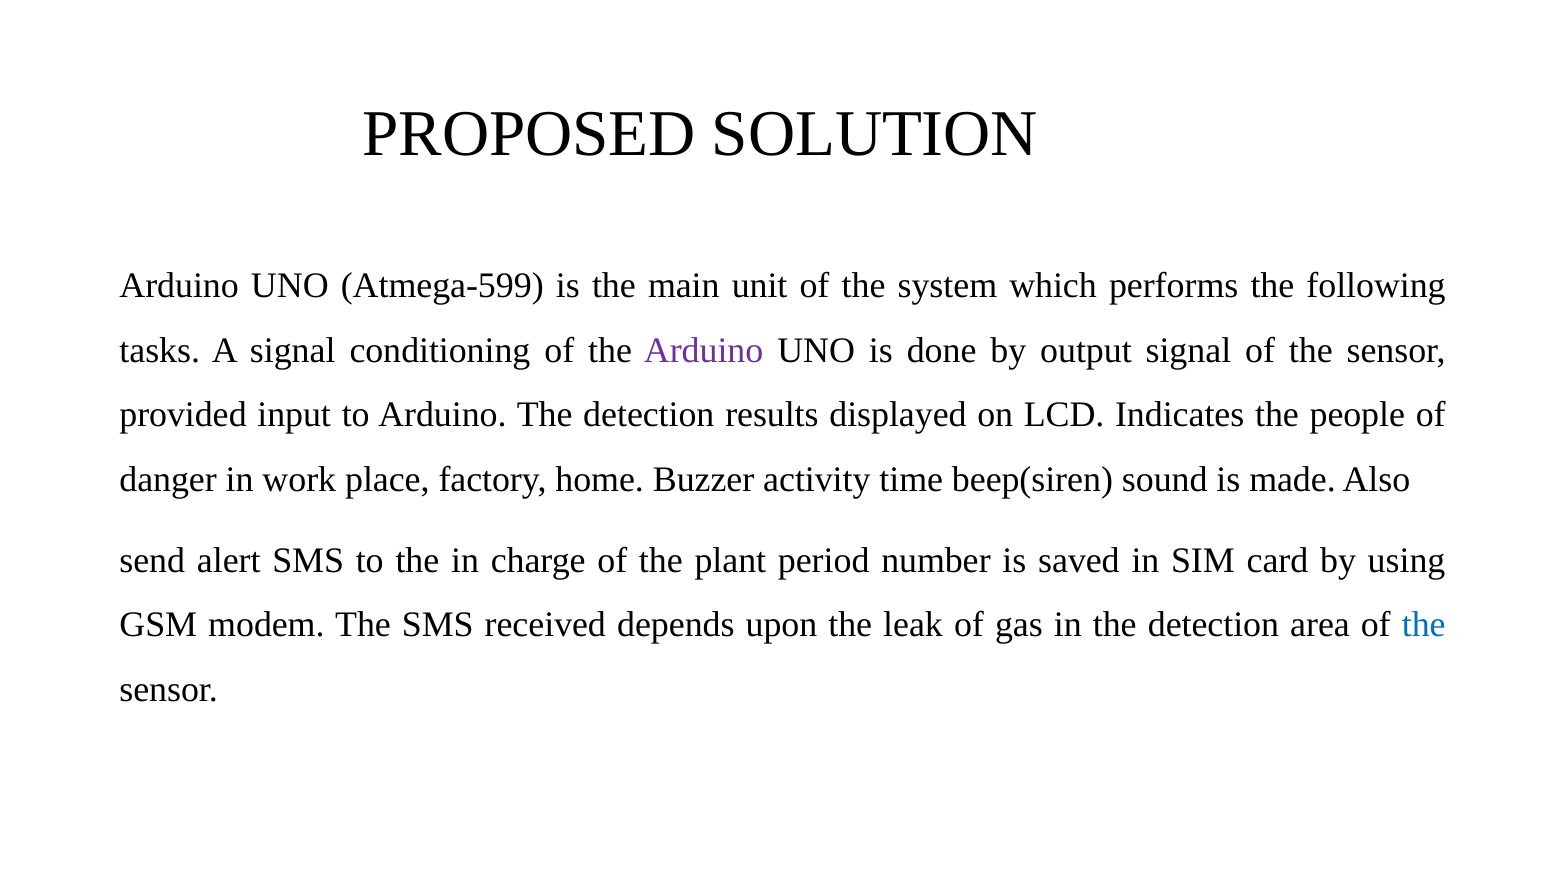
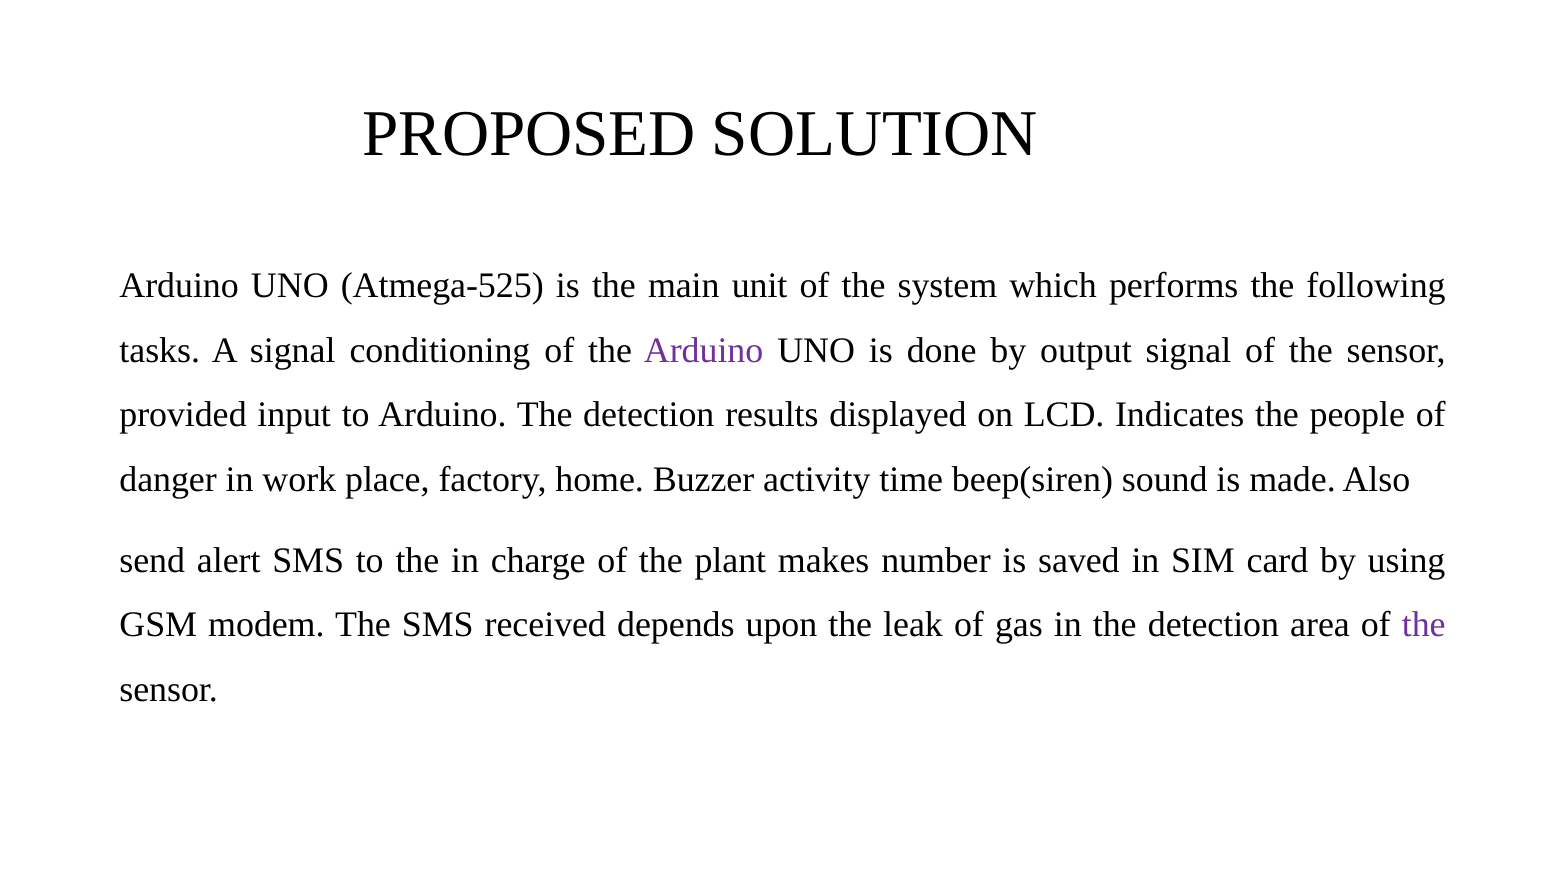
Atmega-599: Atmega-599 -> Atmega-525 (442, 286)
period: period -> makes (824, 561)
the colour: blue -> purple (1424, 625)
